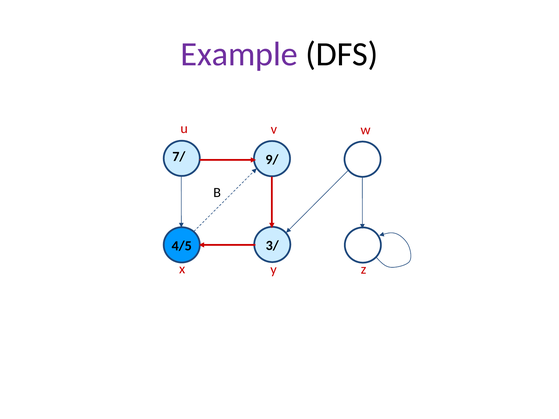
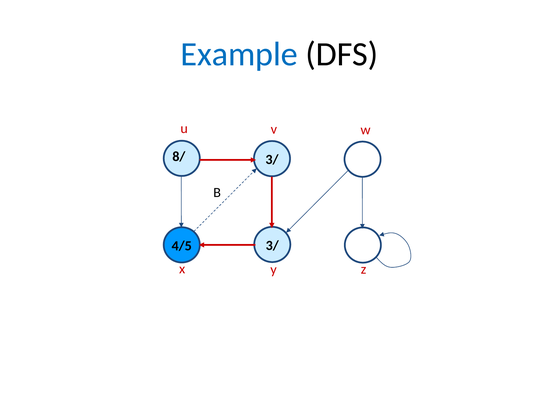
Example colour: purple -> blue (239, 54)
7/: 7/ -> 8/ (179, 157)
9/: 9/ -> 3/ (272, 160)
